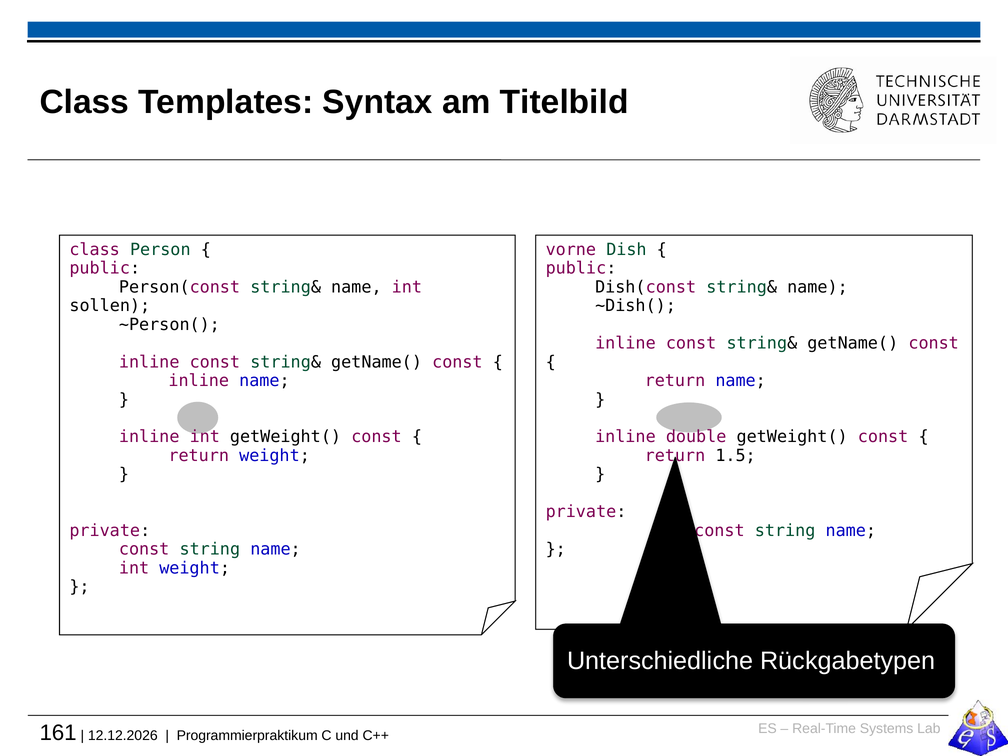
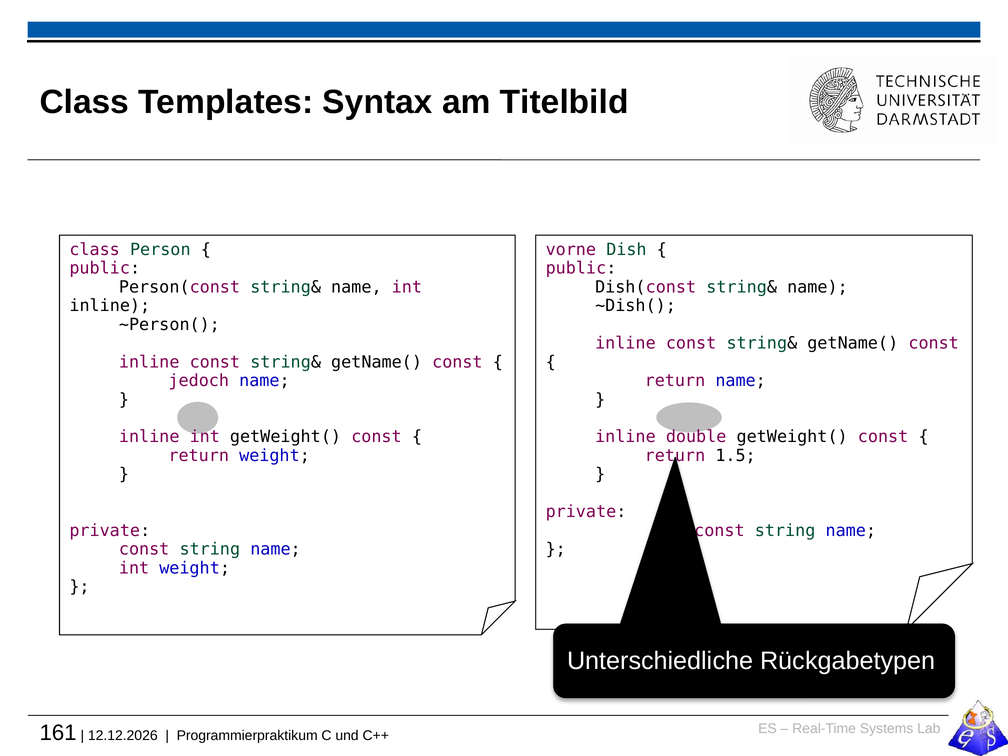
sollen: sollen -> inline (110, 306)
inline: inline -> jedoch (199, 381)
